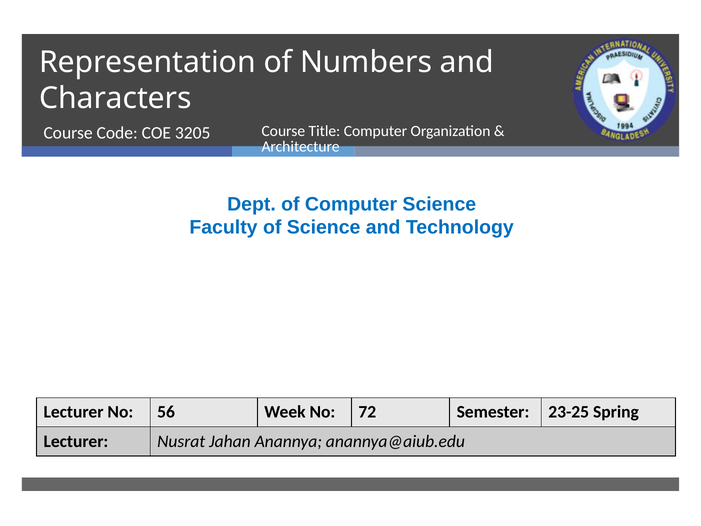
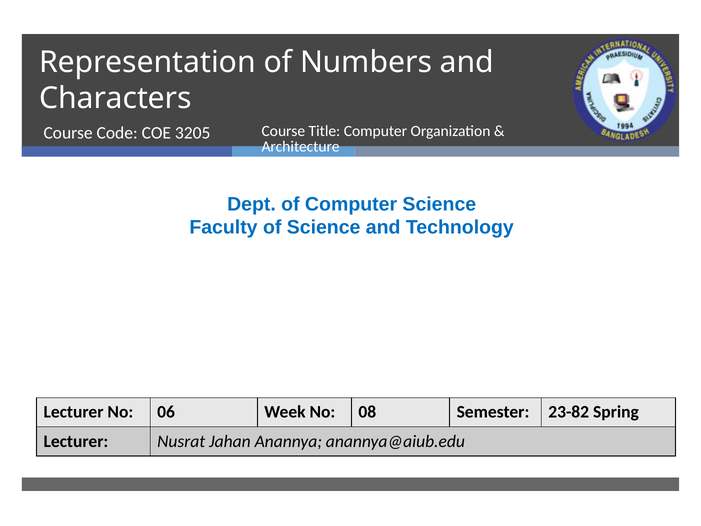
56: 56 -> 06 (166, 412)
72: 72 -> 08 (367, 412)
23-25: 23-25 -> 23-82 (569, 412)
